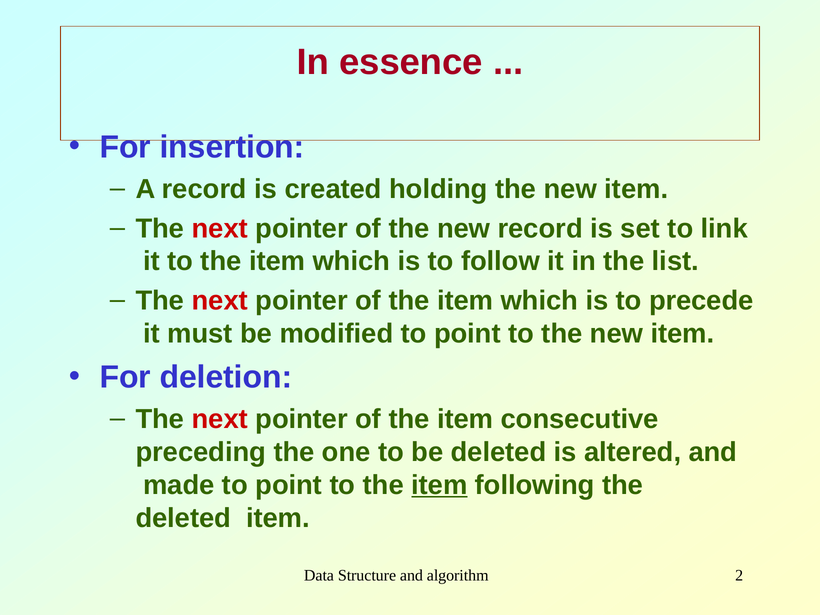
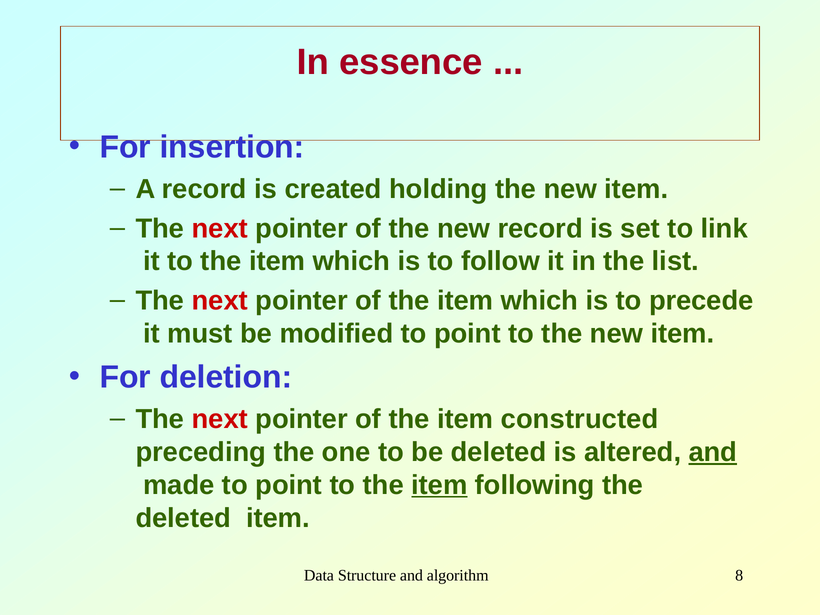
consecutive: consecutive -> constructed (580, 419)
and underline: none -> present (713, 452)
2: 2 -> 8 (739, 575)
